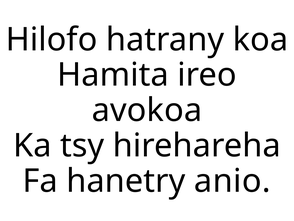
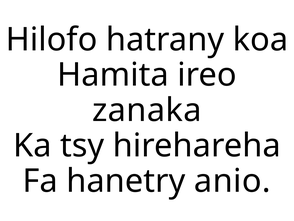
avokoa: avokoa -> zanaka (147, 110)
